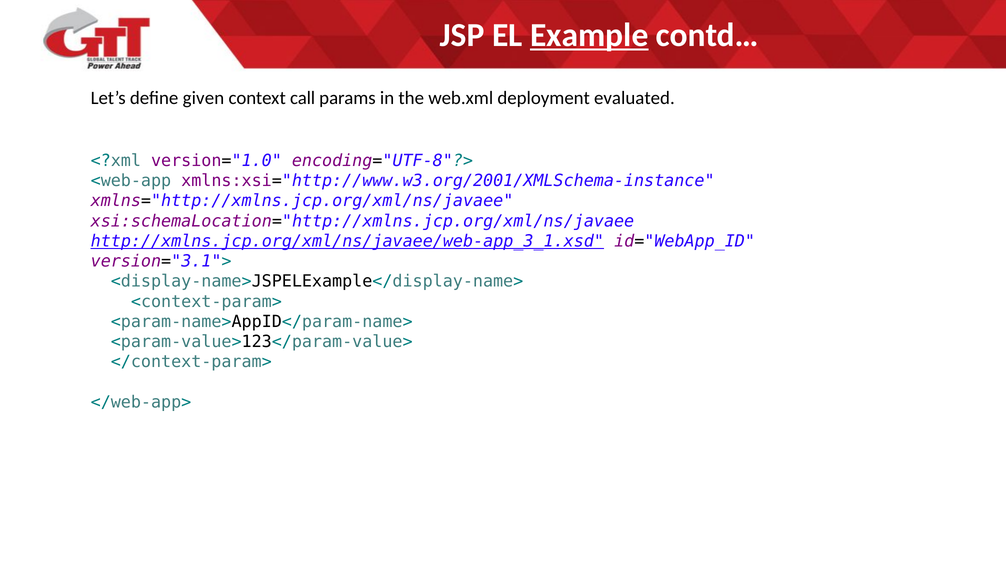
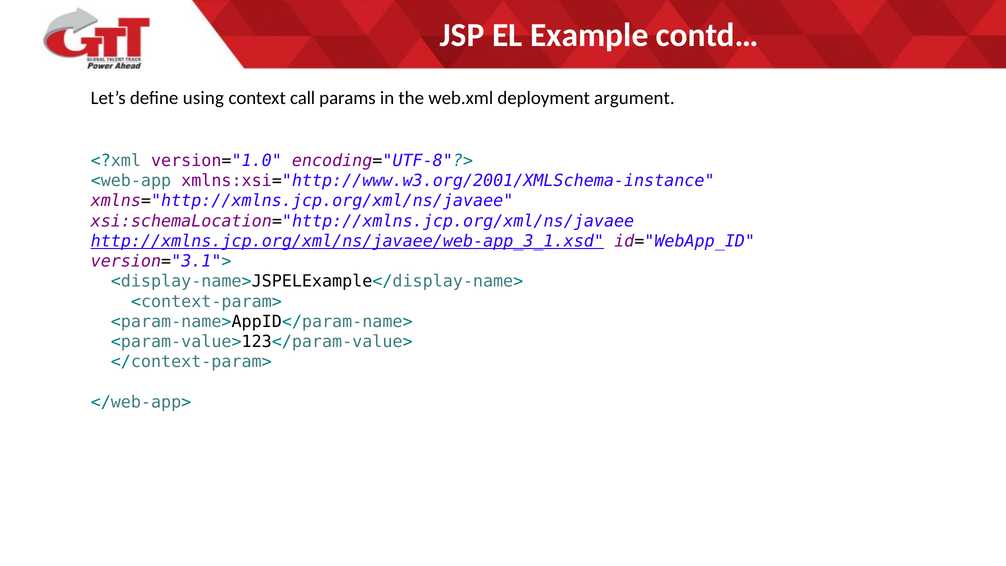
Example underline: present -> none (589, 35)
given: given -> using (203, 98)
evaluated: evaluated -> argument (634, 98)
